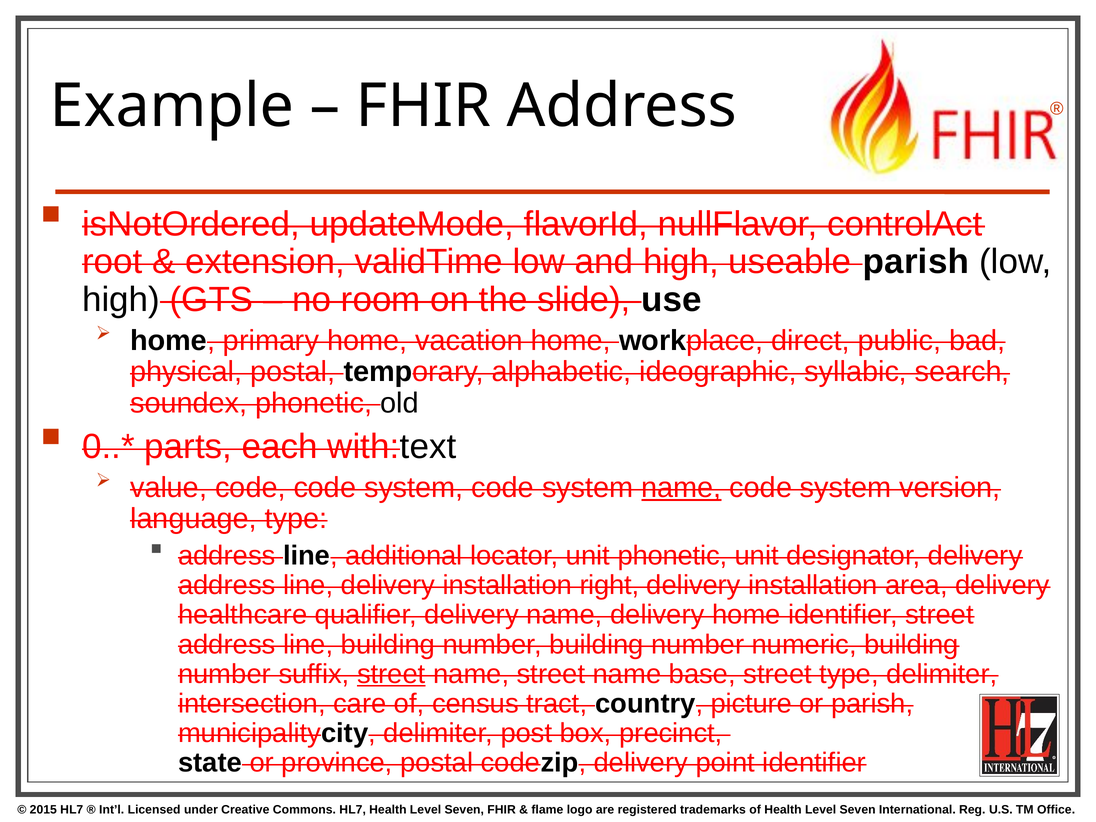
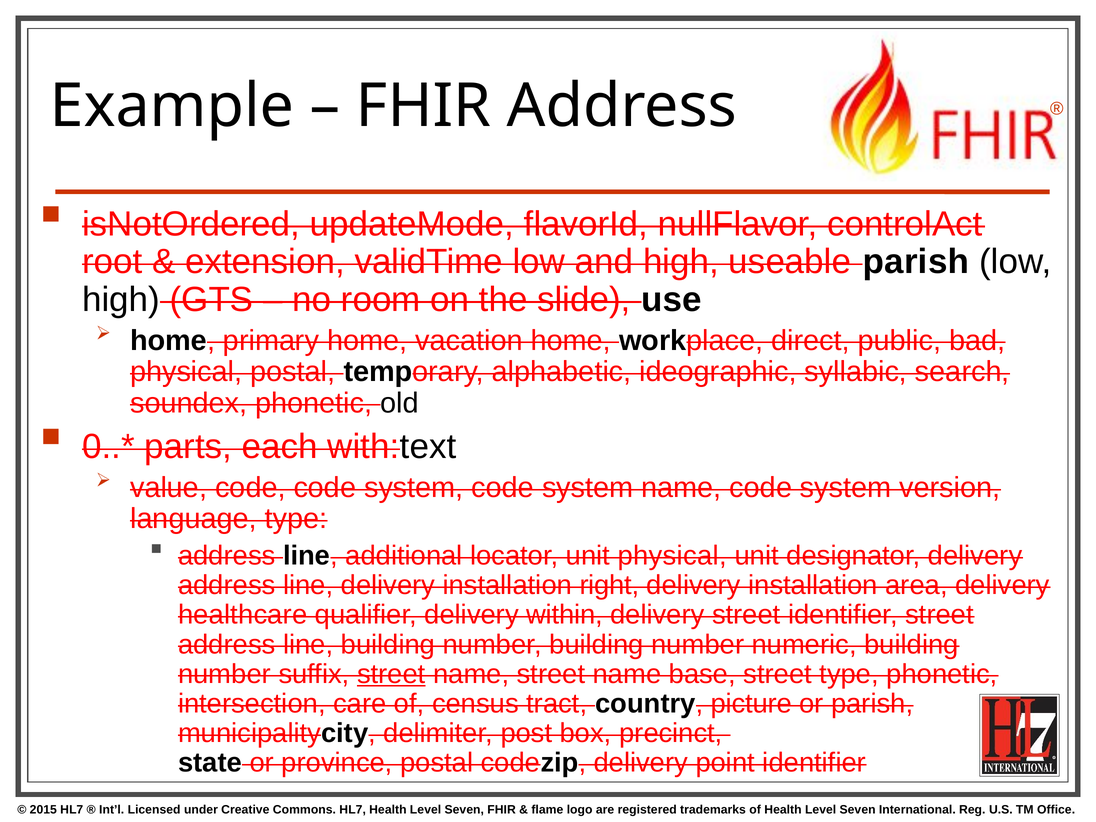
name underline: present -> none (681, 488)
unit phonetic: phonetic -> physical (672, 556)
delivery name: name -> within (565, 615)
delivery home: home -> street (746, 615)
type delimiter: delimiter -> phonetic (942, 674)
